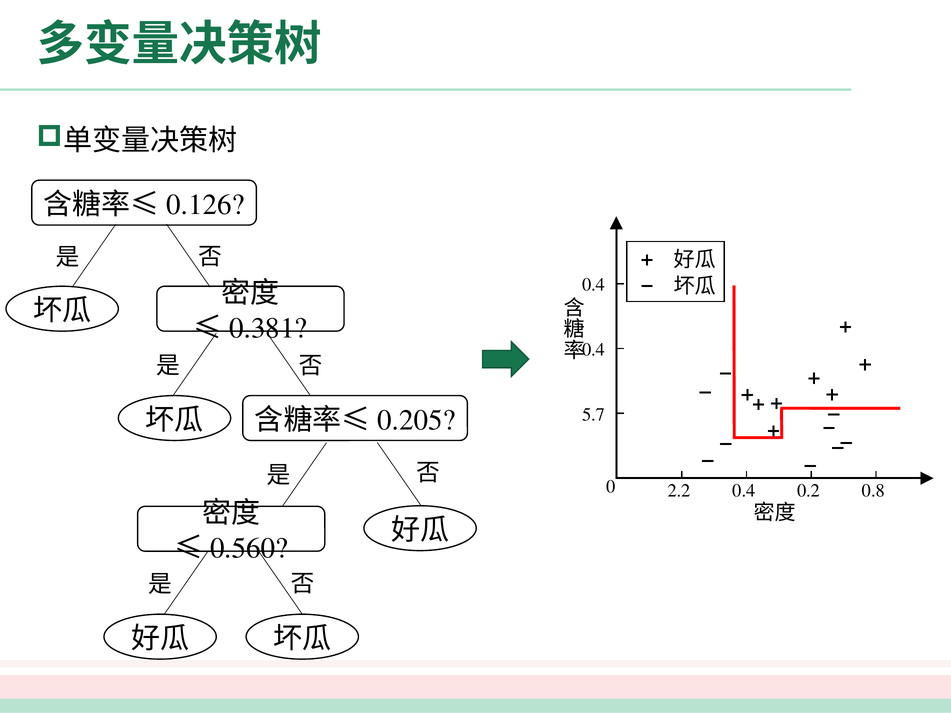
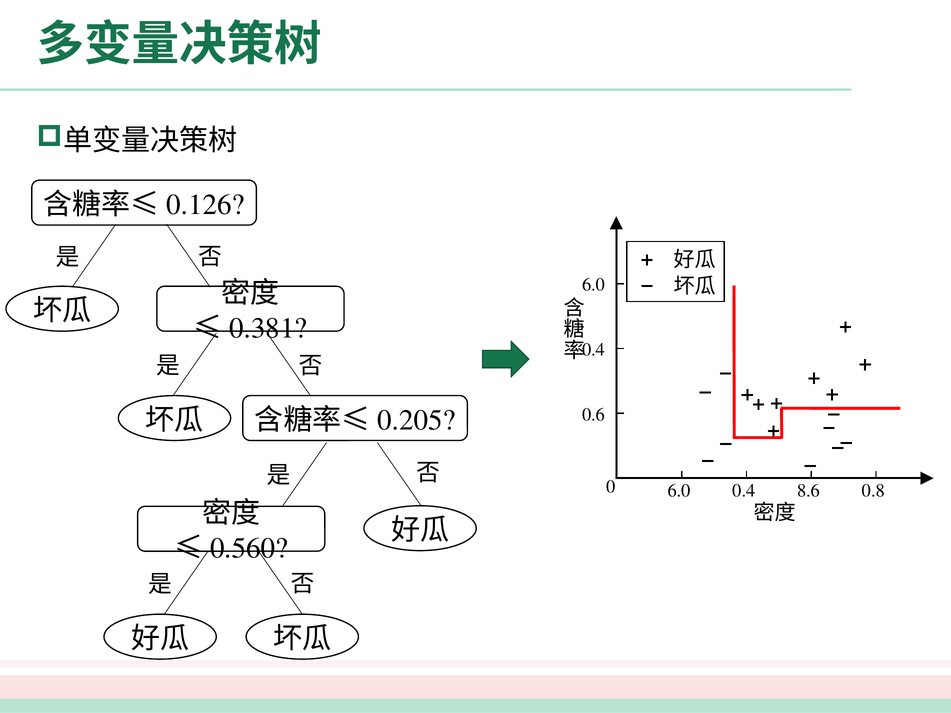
0.4: 0.4 -> 6.0 (594, 285)
5.7: 5.7 -> 0.6 (594, 415)
0 2.2: 2.2 -> 6.0 (679, 491)
0.2: 0.2 -> 8.6 (809, 491)
